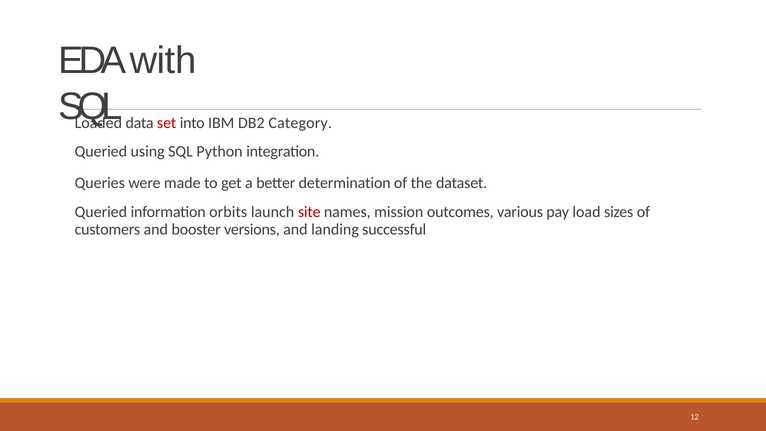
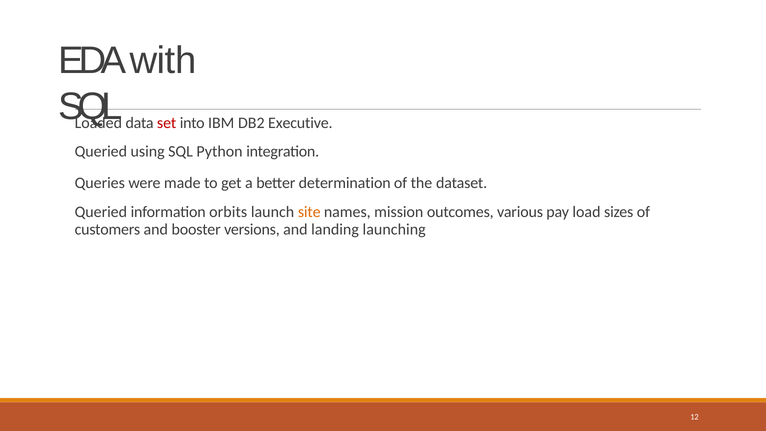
Category: Category -> Executive (300, 123)
site colour: red -> orange (309, 212)
successful: successful -> launching (394, 230)
